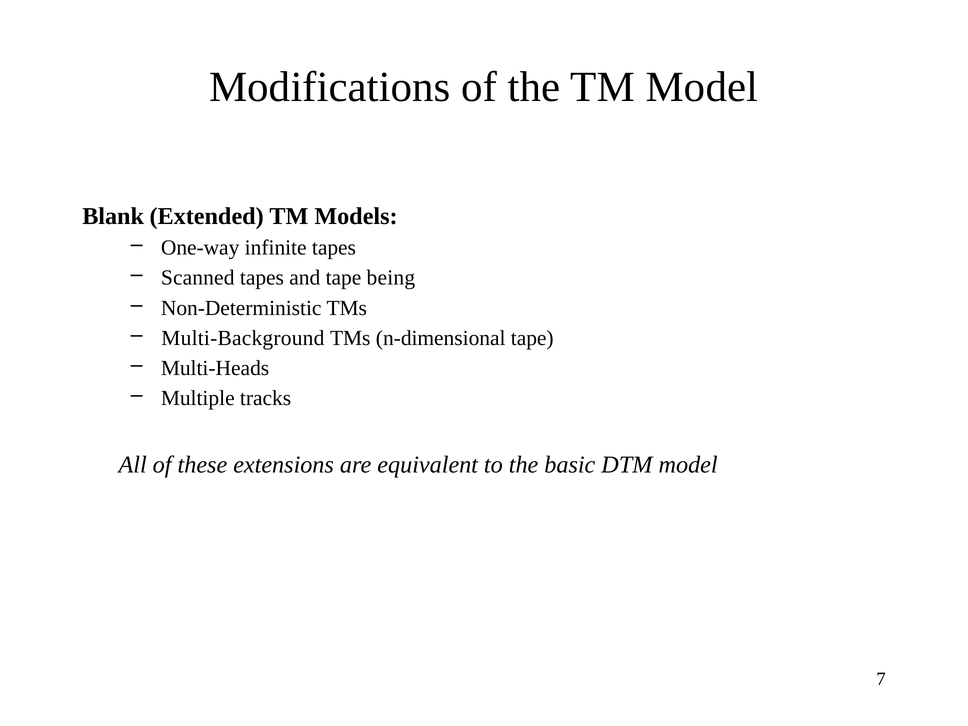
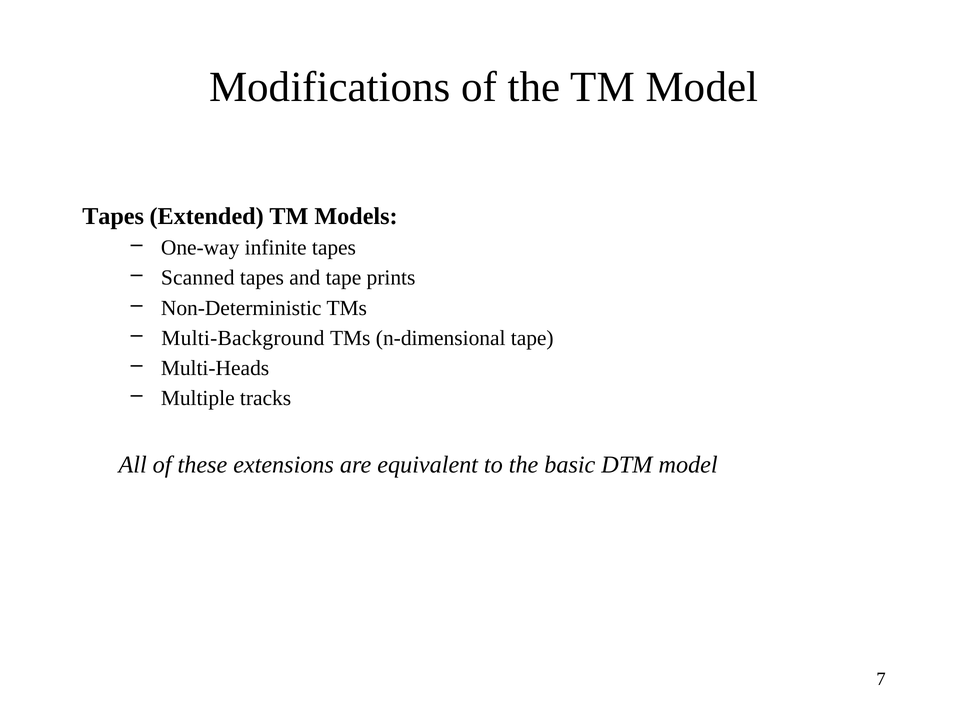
Blank: Blank -> Tapes (113, 216)
being: being -> prints (391, 278)
